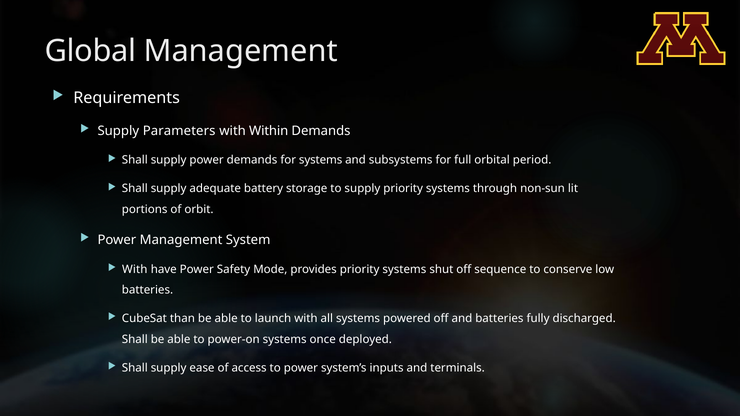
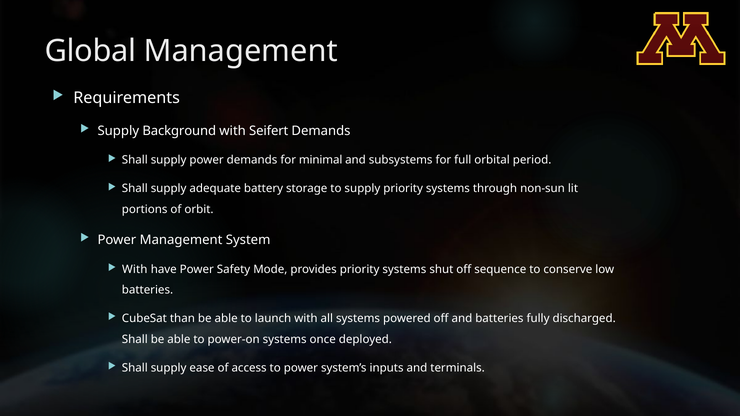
Parameters: Parameters -> Background (179, 131)
Within: Within -> Seifert (269, 131)
for systems: systems -> minimal (321, 160)
